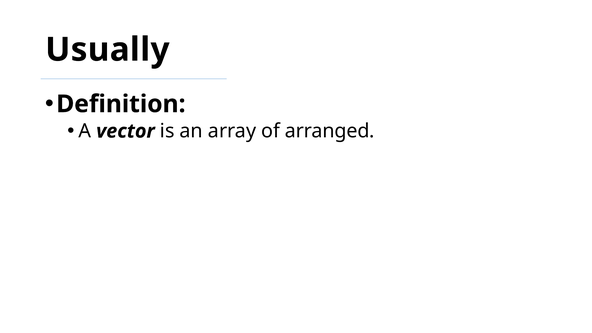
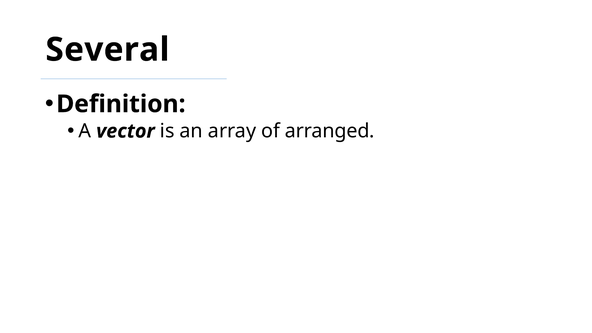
Usually: Usually -> Several (107, 50)
